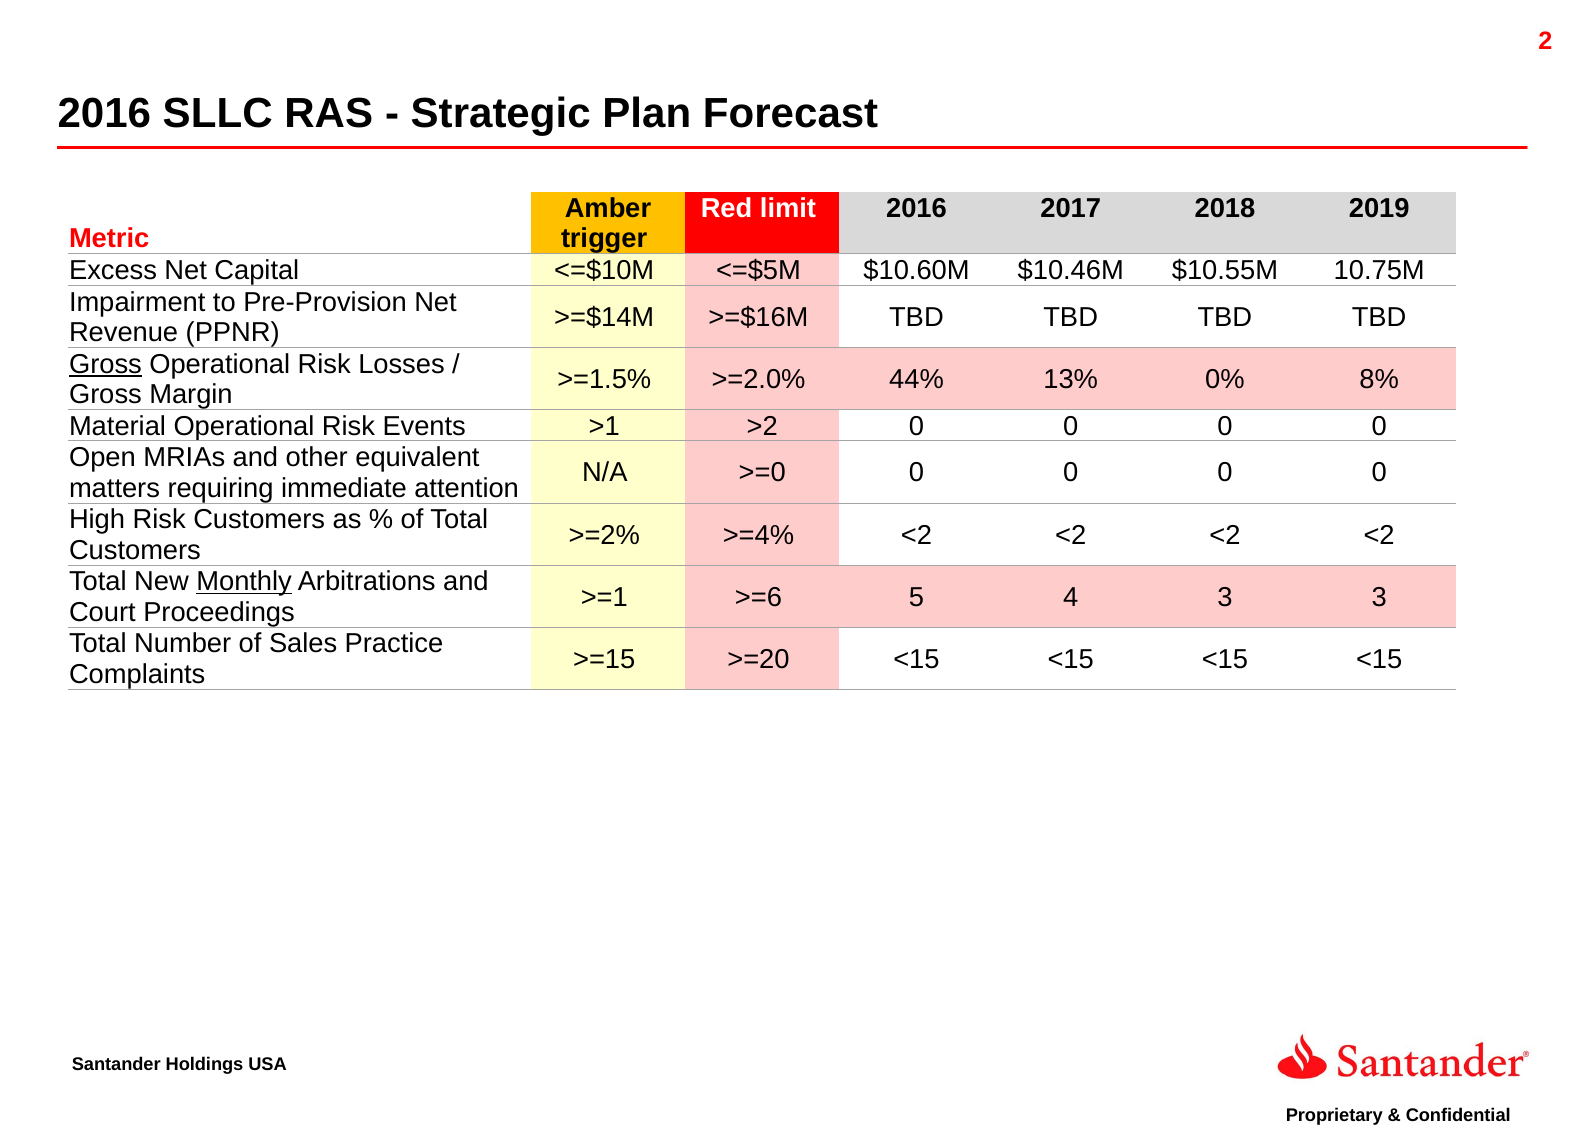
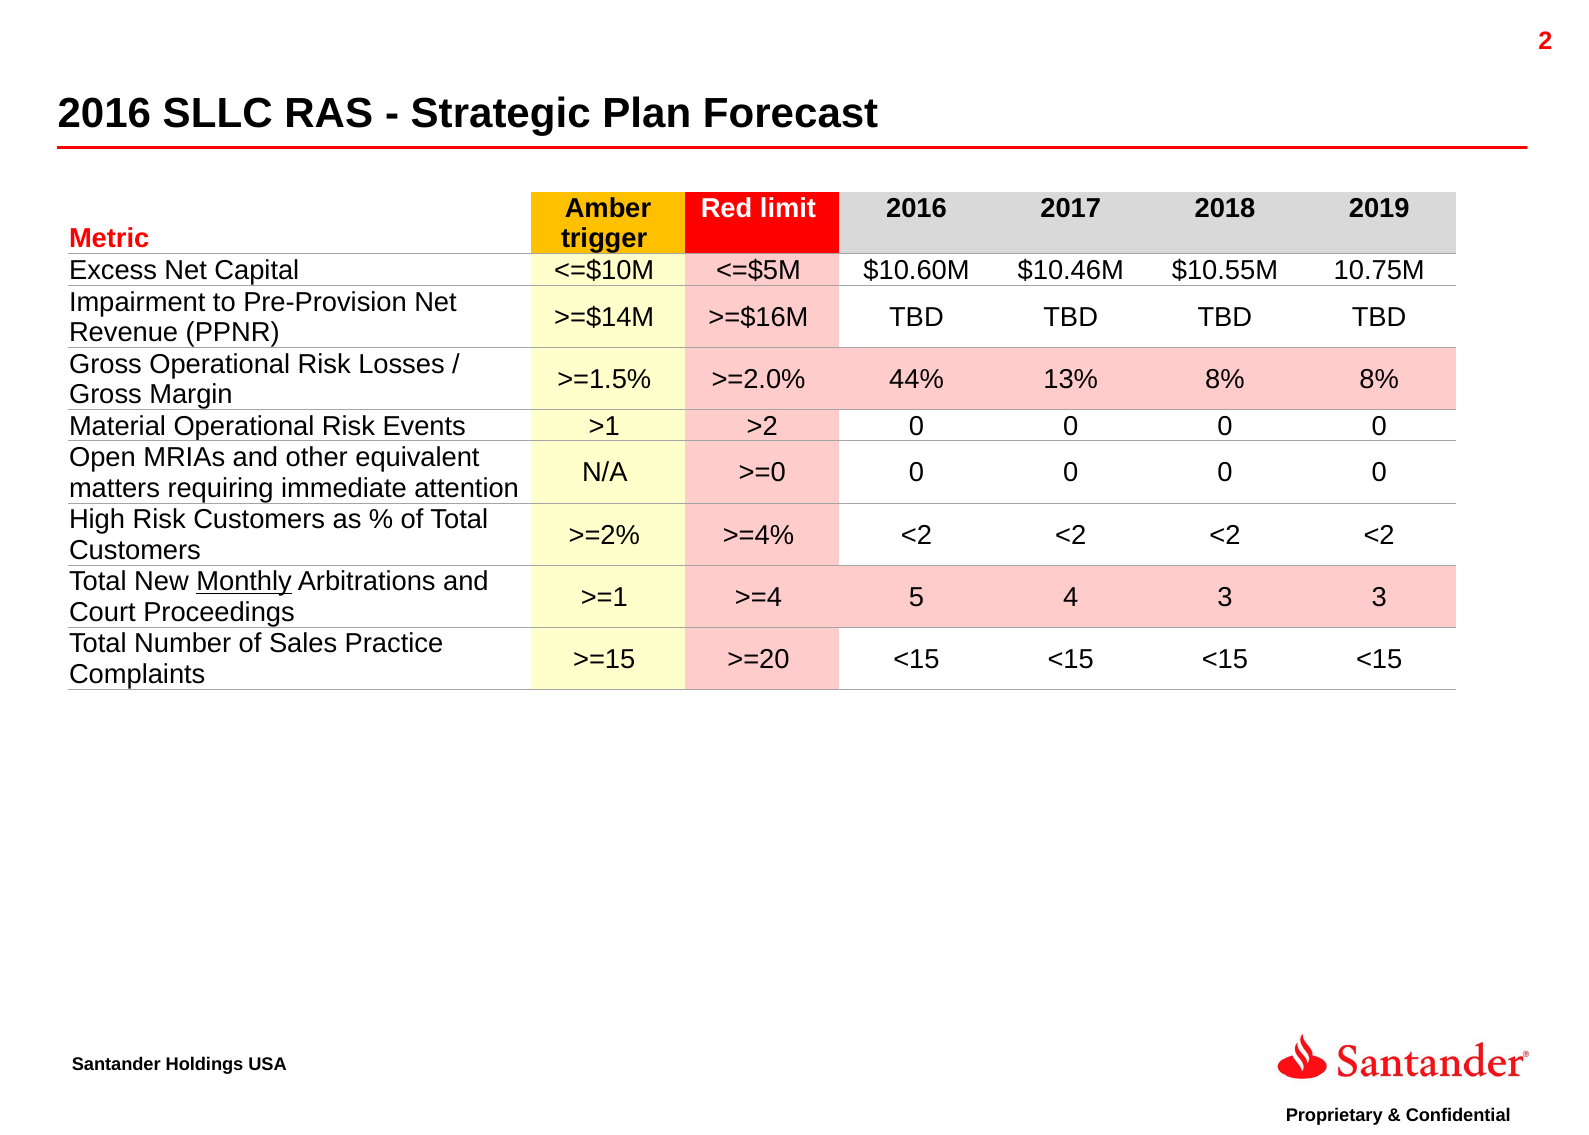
Gross underline: present -> none (105, 364)
13% 0%: 0% -> 8% (1225, 379)
>=6: >=6 -> >=4 (758, 597)
